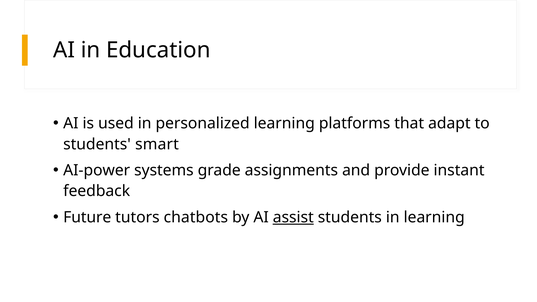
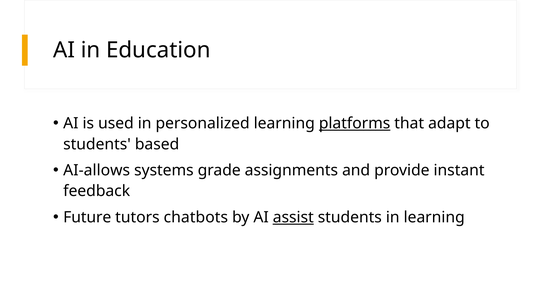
platforms underline: none -> present (355, 124)
smart: smart -> based (157, 144)
AI-power: AI-power -> AI-allows (97, 170)
